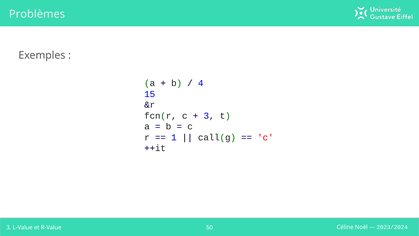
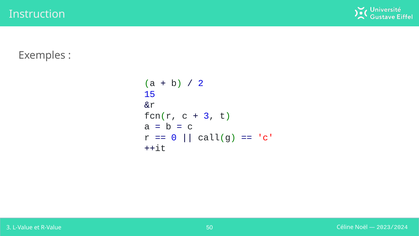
Problèmes: Problèmes -> Instruction (37, 14)
4: 4 -> 2 (201, 83)
1: 1 -> 0 (174, 137)
